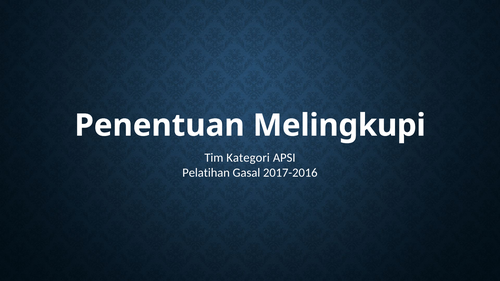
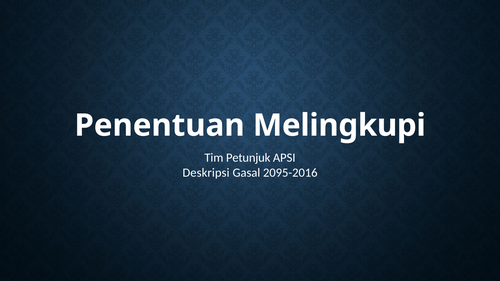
Kategori: Kategori -> Petunjuk (248, 158)
Pelatihan: Pelatihan -> Deskripsi (206, 173)
2017-2016: 2017-2016 -> 2095-2016 (290, 173)
